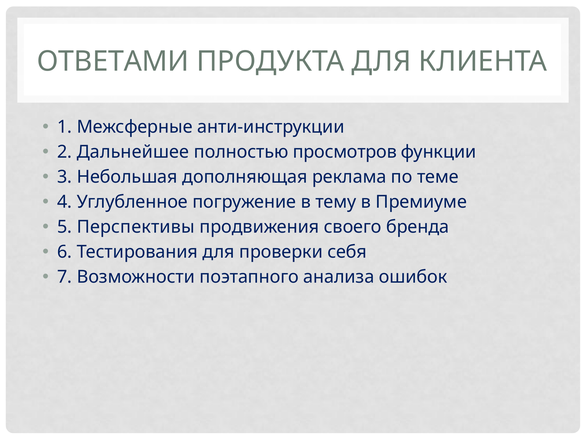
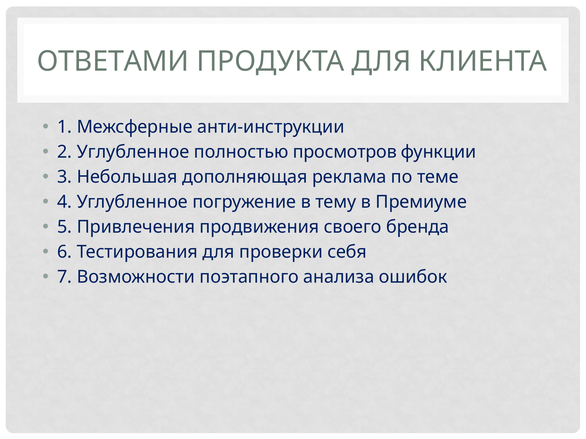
2 Дальнейшее: Дальнейшее -> Углубленное (133, 152)
Перспективы: Перспективы -> Привлечения (136, 227)
